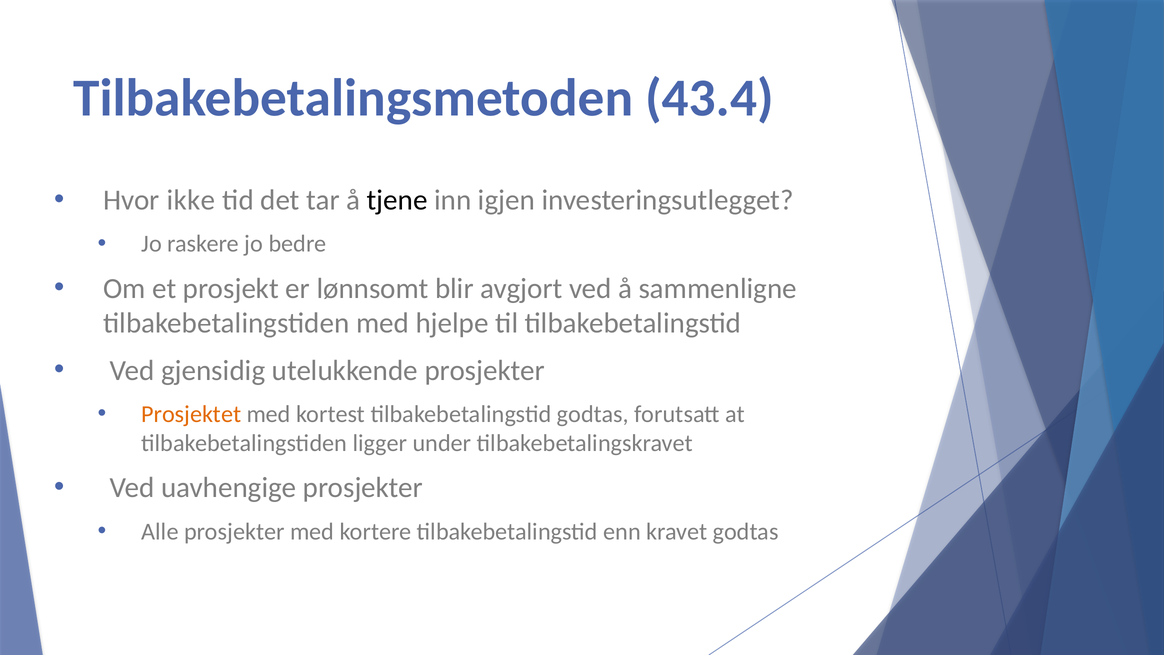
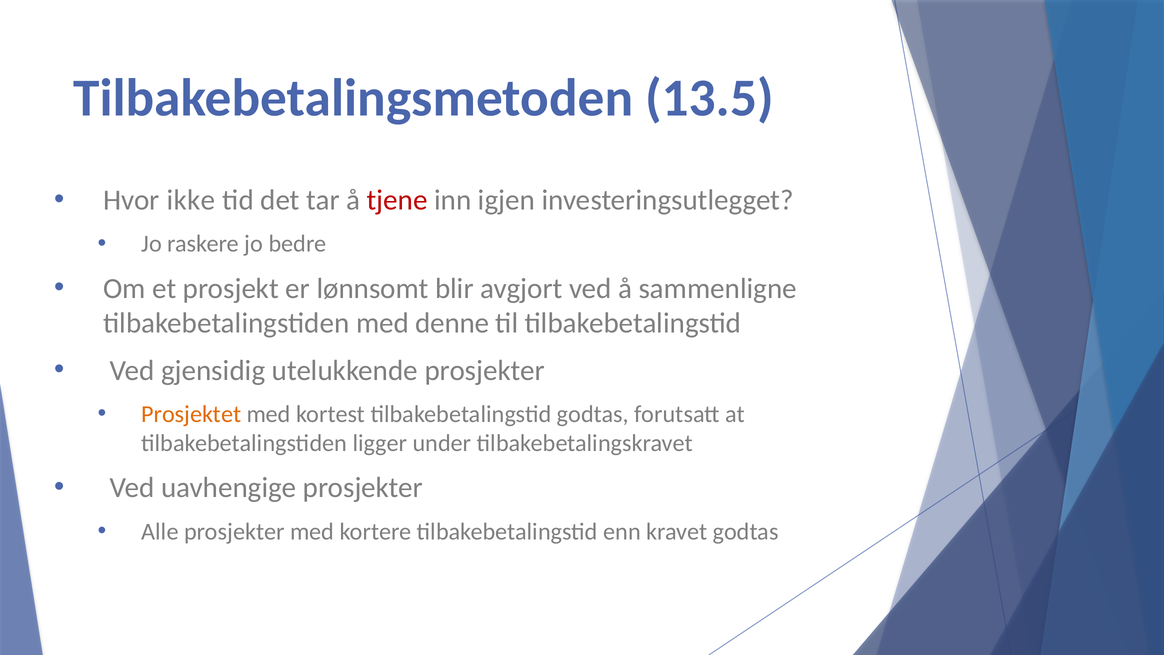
43.4: 43.4 -> 13.5 (709, 98)
tjene colour: black -> red (397, 200)
hjelpe: hjelpe -> denne (452, 323)
